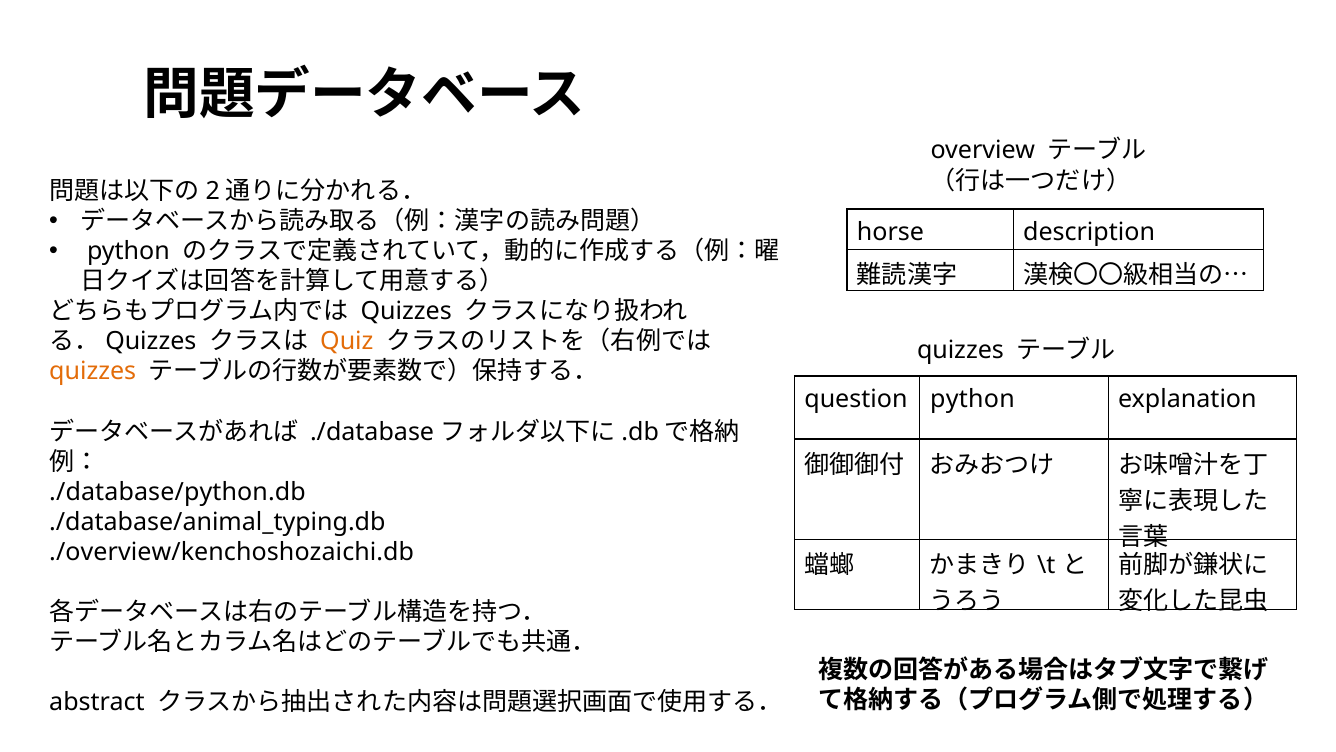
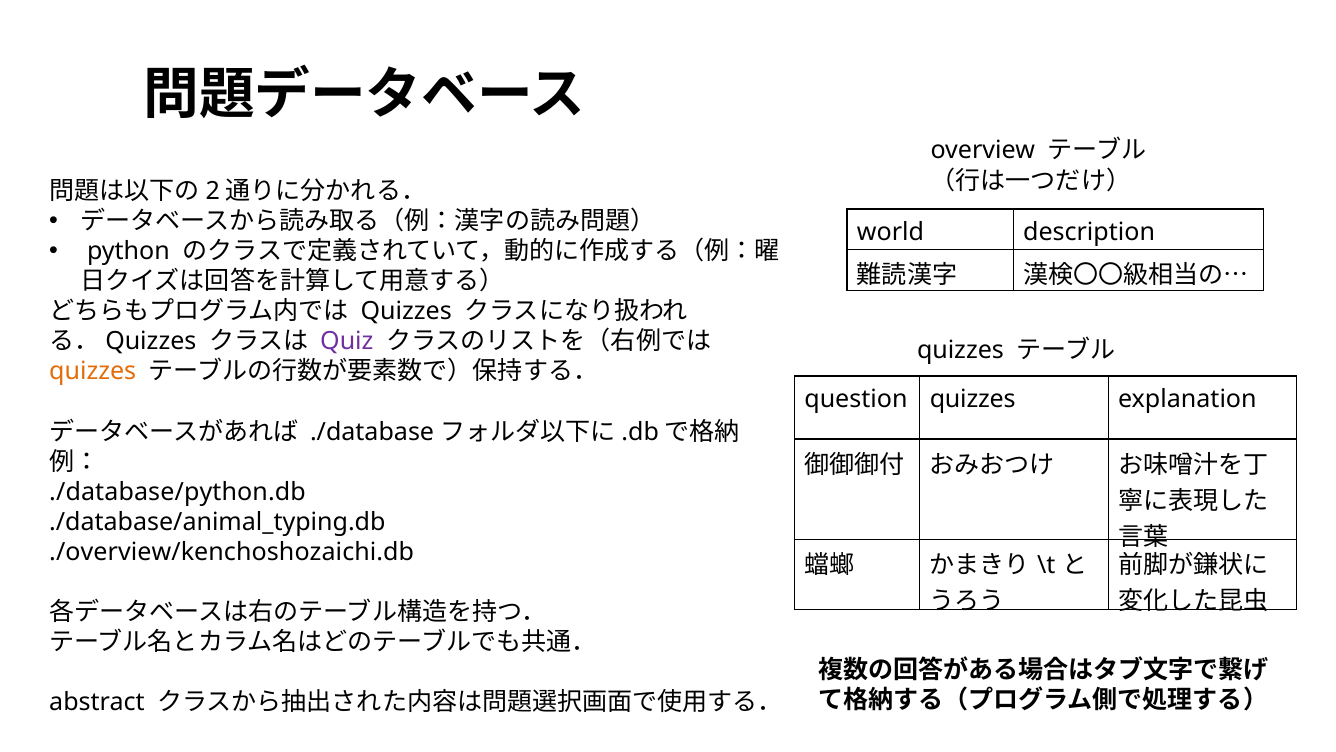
horse: horse -> world (890, 232)
Quiz colour: orange -> purple (347, 341)
question python: python -> quizzes (973, 399)
